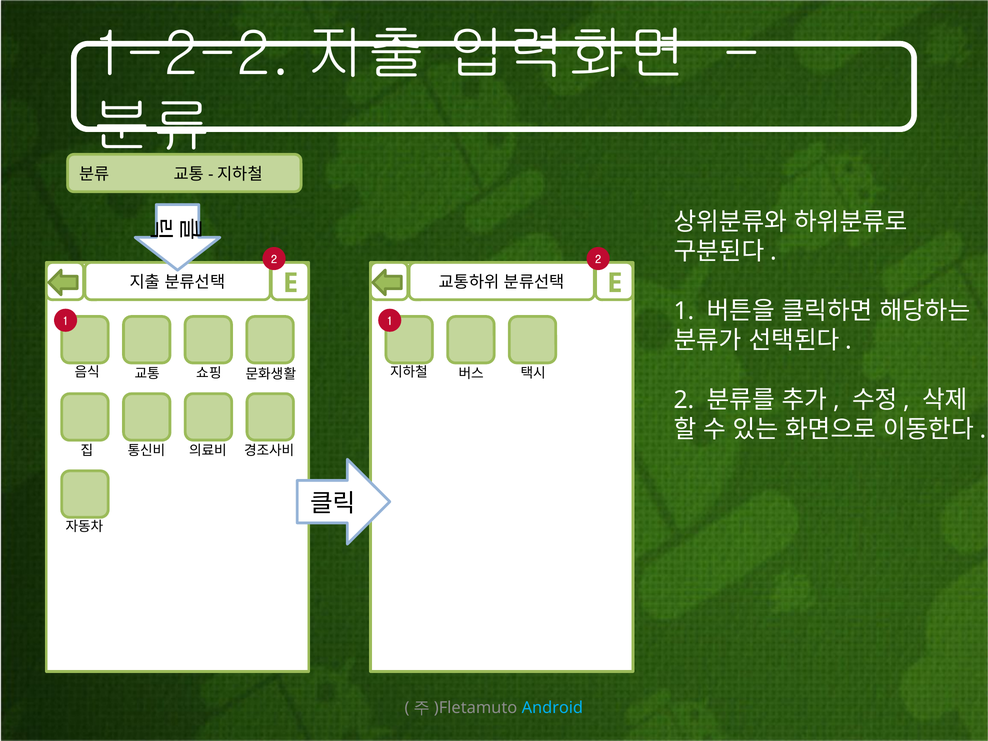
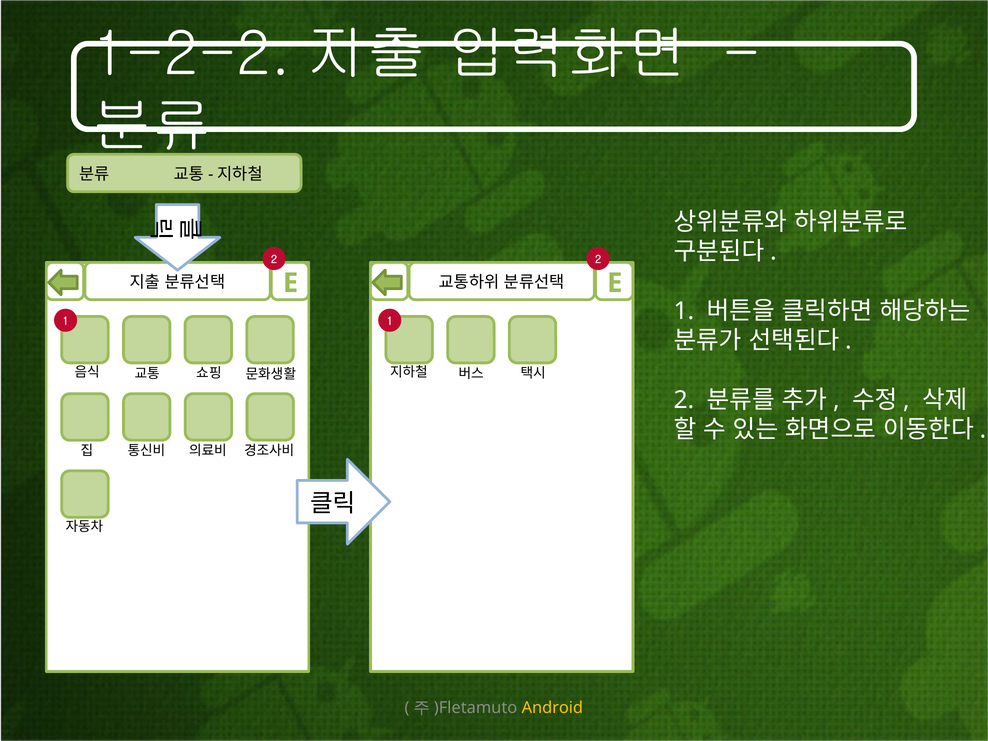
Android colour: light blue -> yellow (552, 708)
